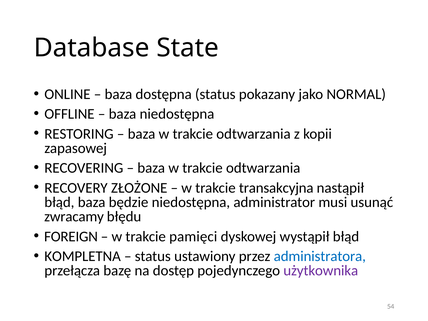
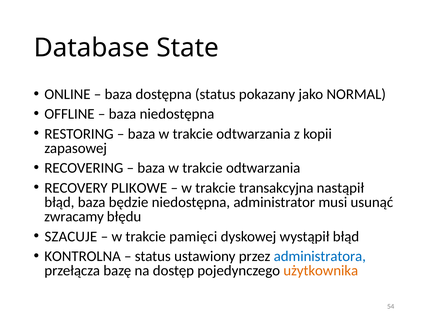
ZŁOŻONE: ZŁOŻONE -> PLIKOWE (139, 188)
FOREIGN: FOREIGN -> SZACUJE (71, 236)
KOMPLETNA: KOMPLETNA -> KONTROLNA (83, 256)
użytkownika colour: purple -> orange (321, 271)
